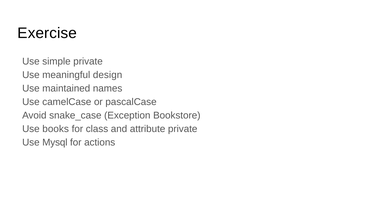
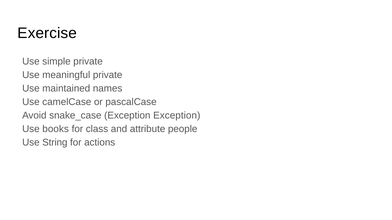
meaningful design: design -> private (108, 75)
Exception Bookstore: Bookstore -> Exception (177, 116)
attribute private: private -> people (183, 129)
Mysql: Mysql -> String (55, 143)
